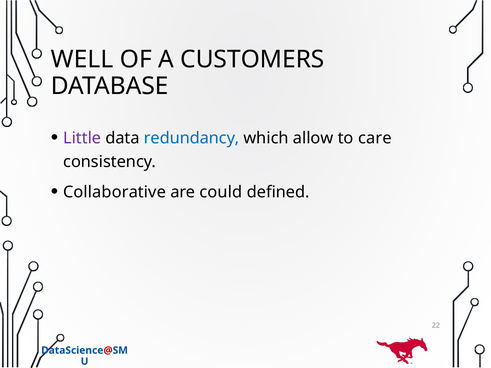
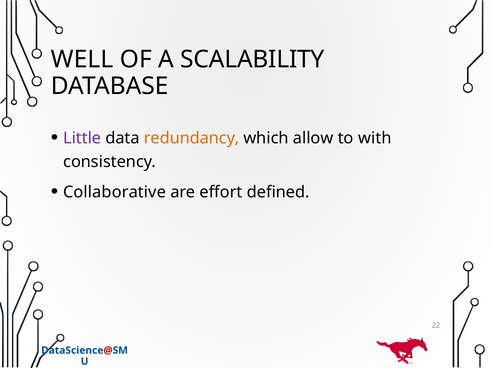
CUSTOMERS: CUSTOMERS -> SCALABILITY (252, 59)
redundancy colour: blue -> orange (192, 138)
care: care -> with (375, 138)
could: could -> effort (221, 192)
